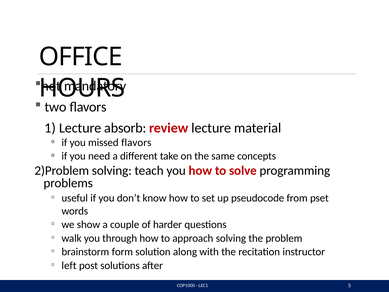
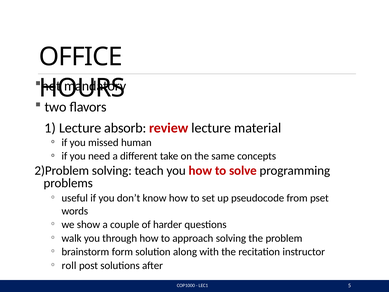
missed flavors: flavors -> human (136, 142)
left: left -> roll (69, 265)
